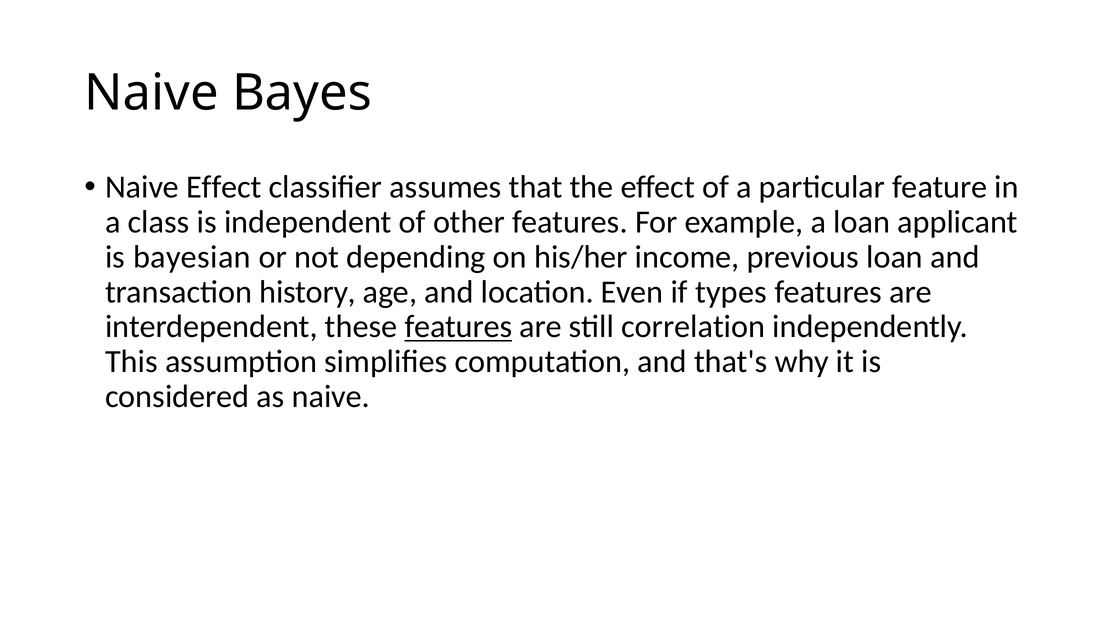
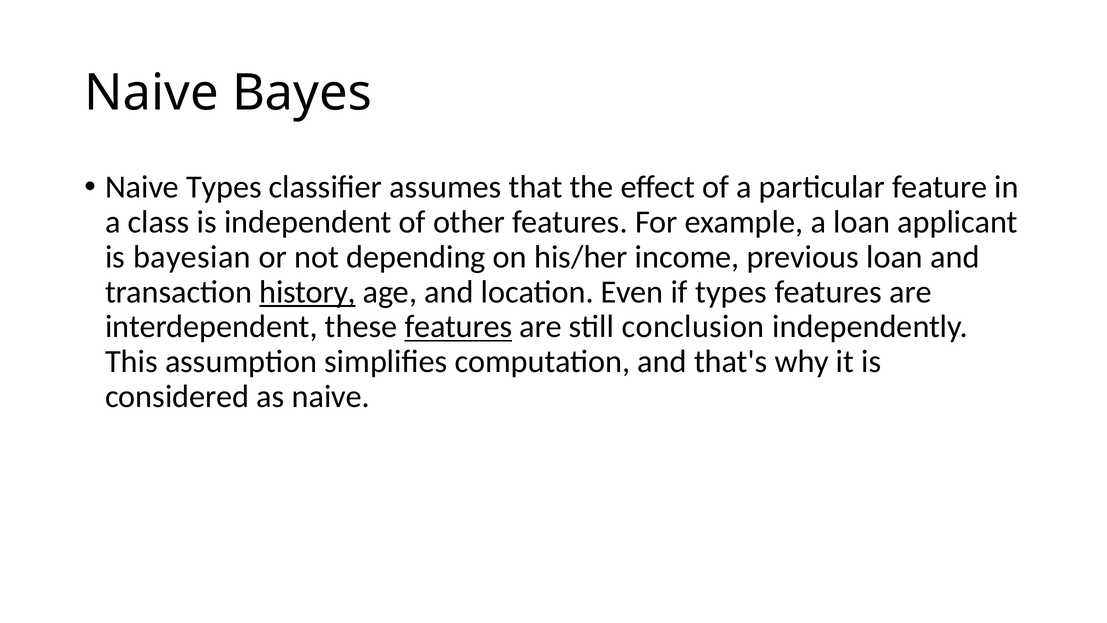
Naive Effect: Effect -> Types (224, 187)
history underline: none -> present (308, 292)
correlation: correlation -> conclusion (693, 327)
